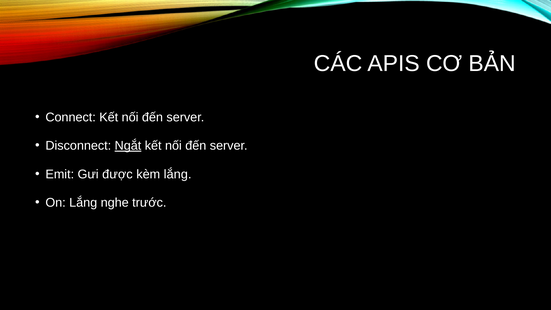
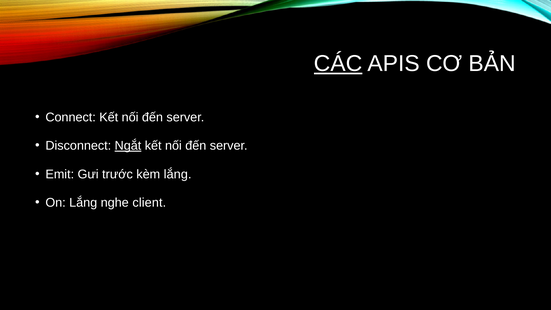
CÁC underline: none -> present (338, 64)
được: được -> trước (118, 174)
trước: trước -> client (149, 203)
